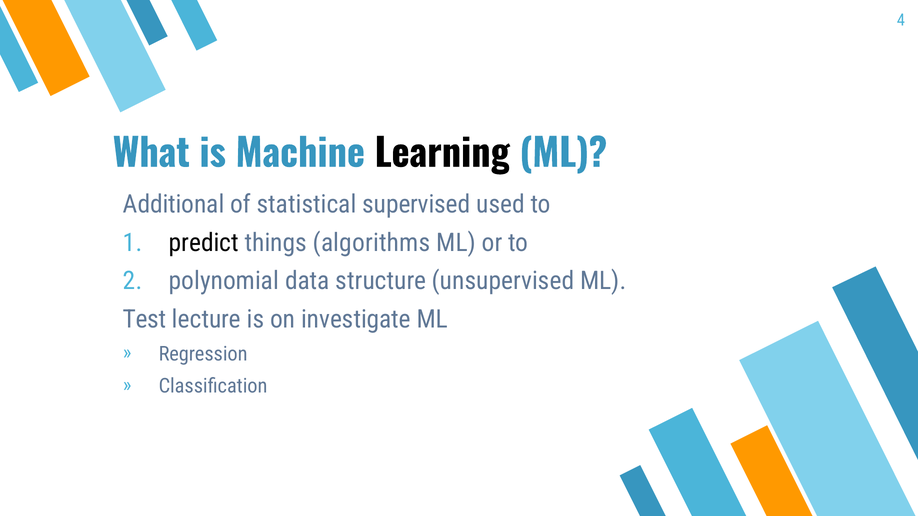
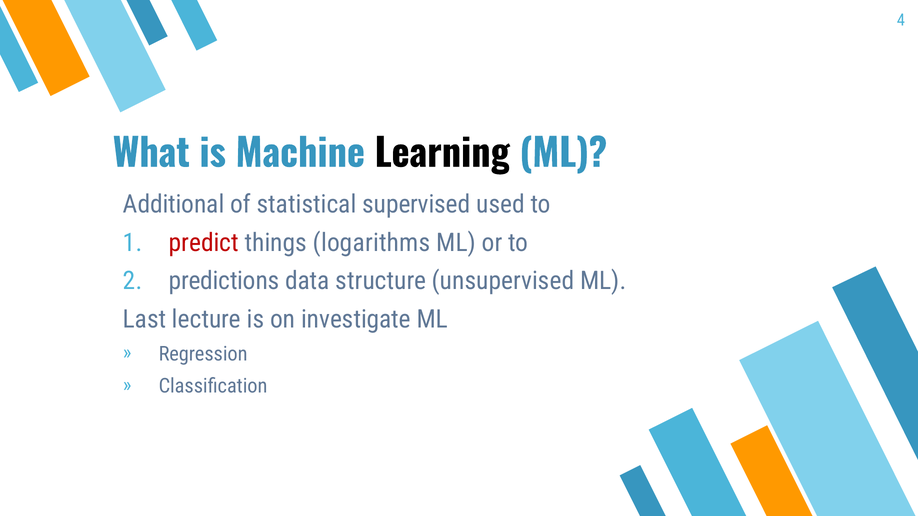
predict colour: black -> red (204, 243)
algorithms: algorithms -> logarithms (372, 243)
polynomial: polynomial -> predictions (224, 281)
Test: Test -> Last (144, 319)
